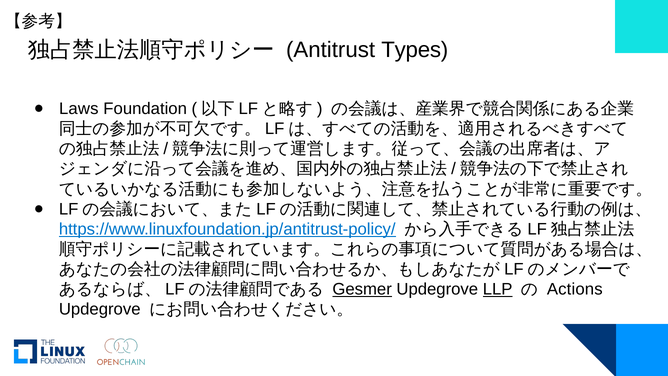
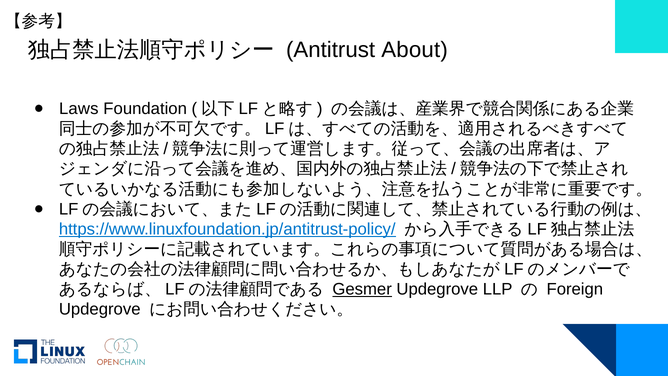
Types: Types -> About (415, 50)
LLP underline: present -> none (498, 289)
Actions: Actions -> Foreign (575, 289)
